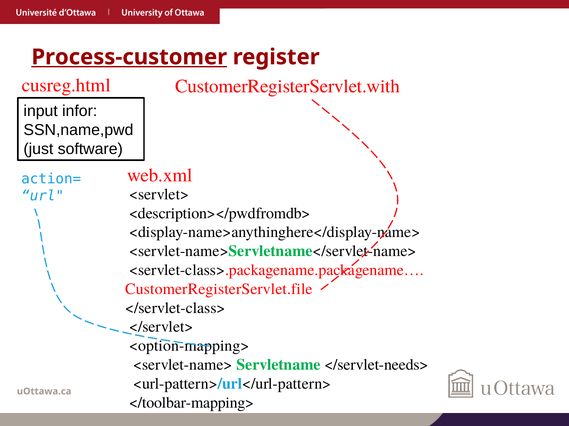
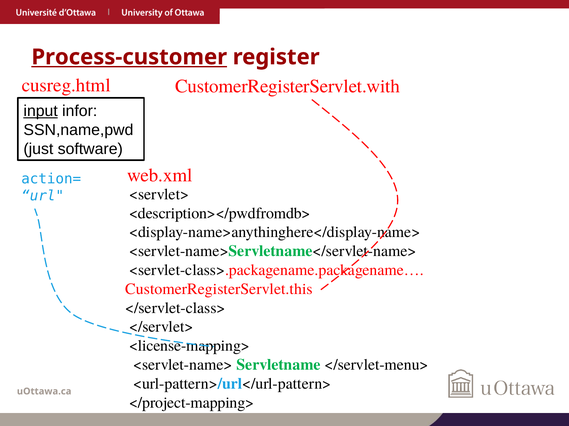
input underline: none -> present (41, 111)
CustomerRegisterServlet.file: CustomerRegisterServlet.file -> CustomerRegisterServlet.this (219, 289)
<option-mapping>: <option-mapping> -> <license-mapping> (189, 346)
</servlet-needs>: </servlet-needs> -> </servlet-menu> (376, 365)
</toolbar-mapping>: </toolbar-mapping> -> </project-mapping> (192, 403)
